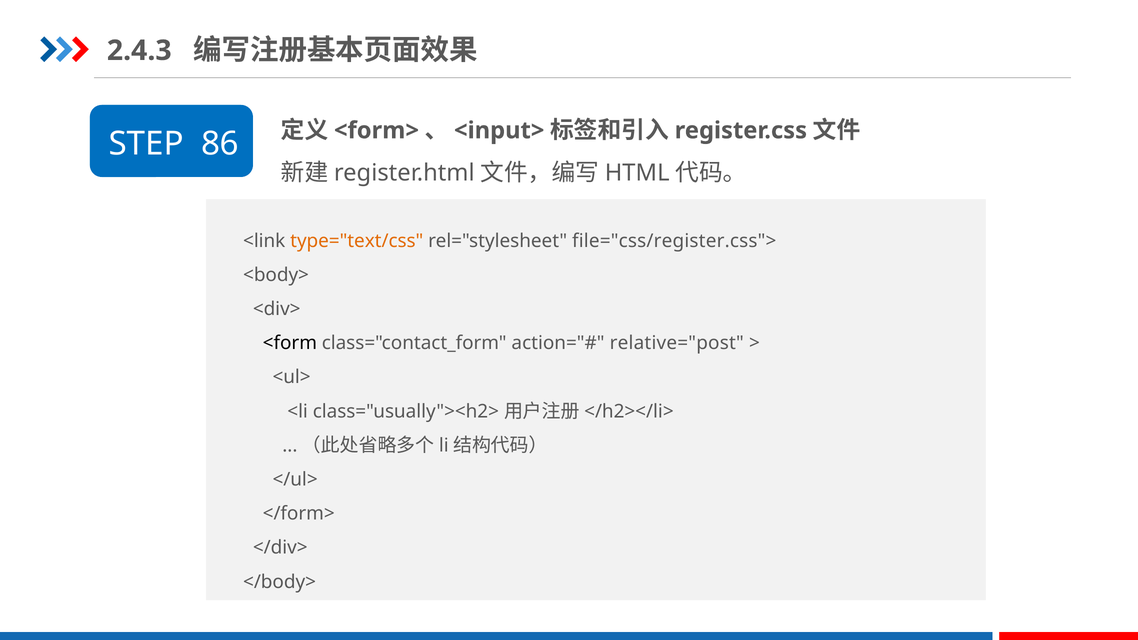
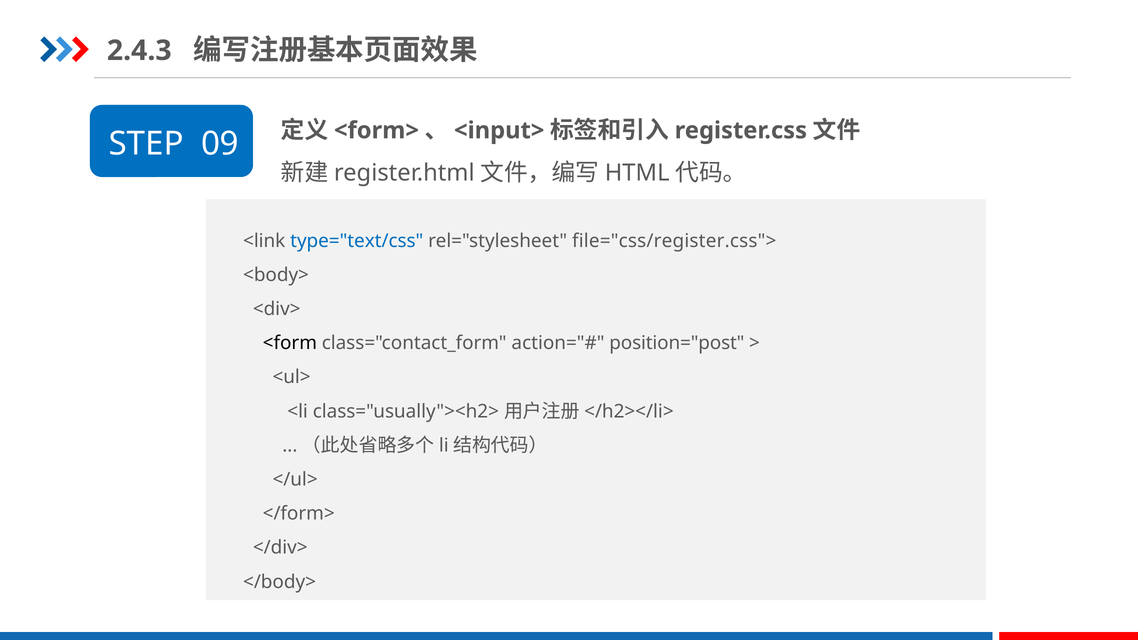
86: 86 -> 09 (220, 144)
type="text/css colour: orange -> blue (357, 241)
relative="post: relative="post -> position="post (677, 343)
